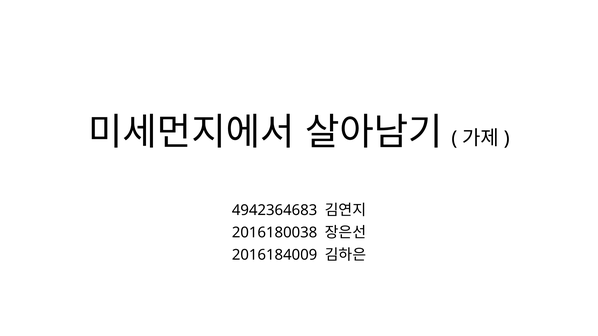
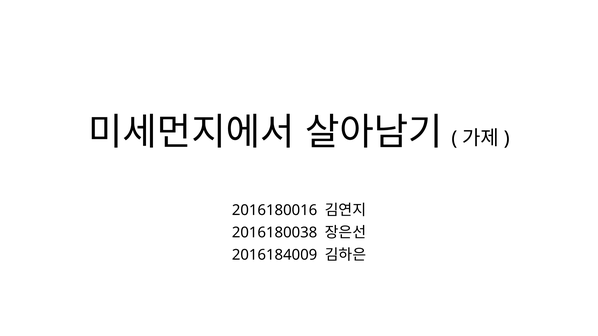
4942364683: 4942364683 -> 2016180016 (275, 210)
